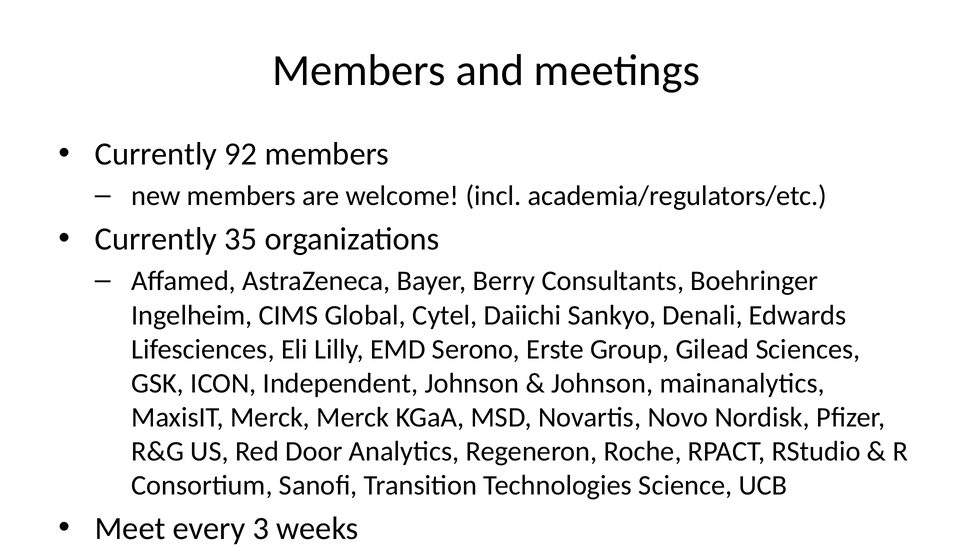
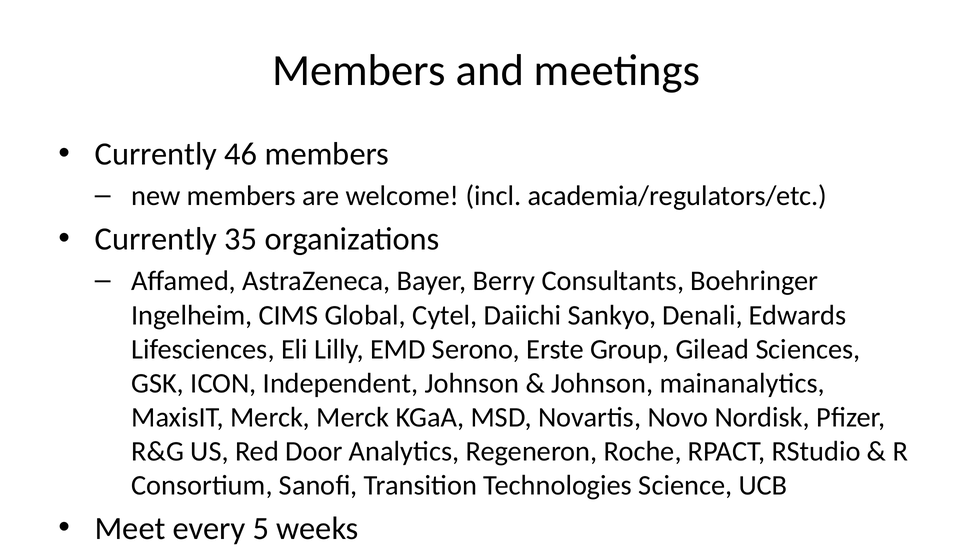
92: 92 -> 46 (241, 154)
3: 3 -> 5 (261, 529)
